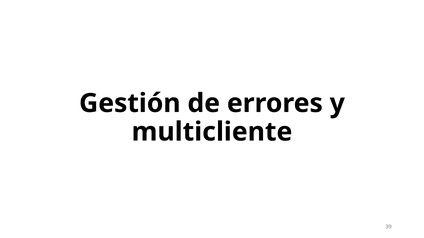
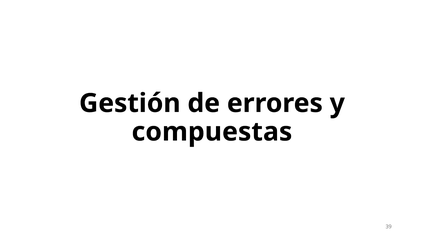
multicliente: multicliente -> compuestas (212, 132)
